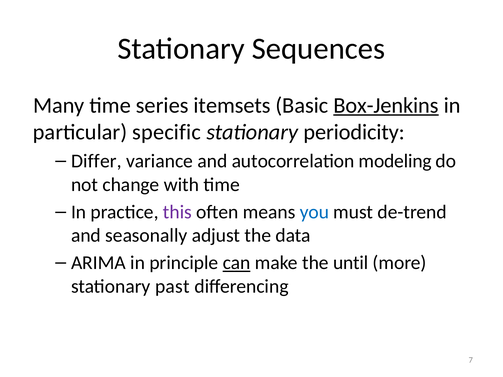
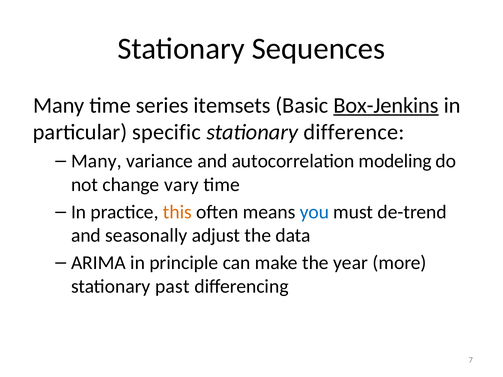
periodicity: periodicity -> difference (354, 132)
Differ: Differ -> Many (96, 161)
with: with -> vary (181, 185)
this colour: purple -> orange (177, 212)
can underline: present -> none (237, 263)
until: until -> year (351, 263)
